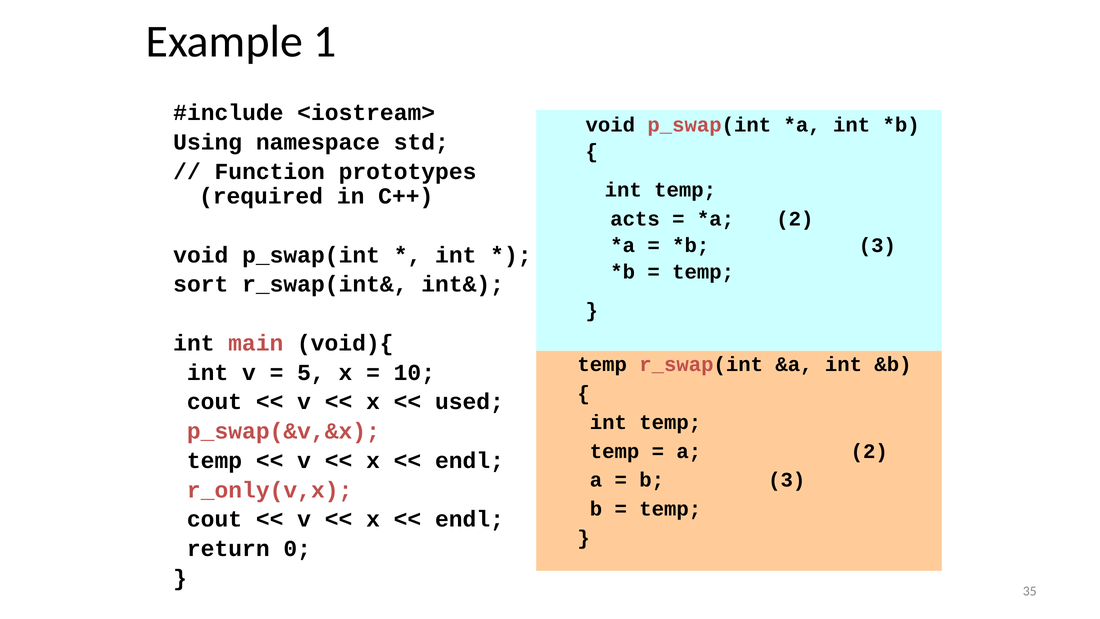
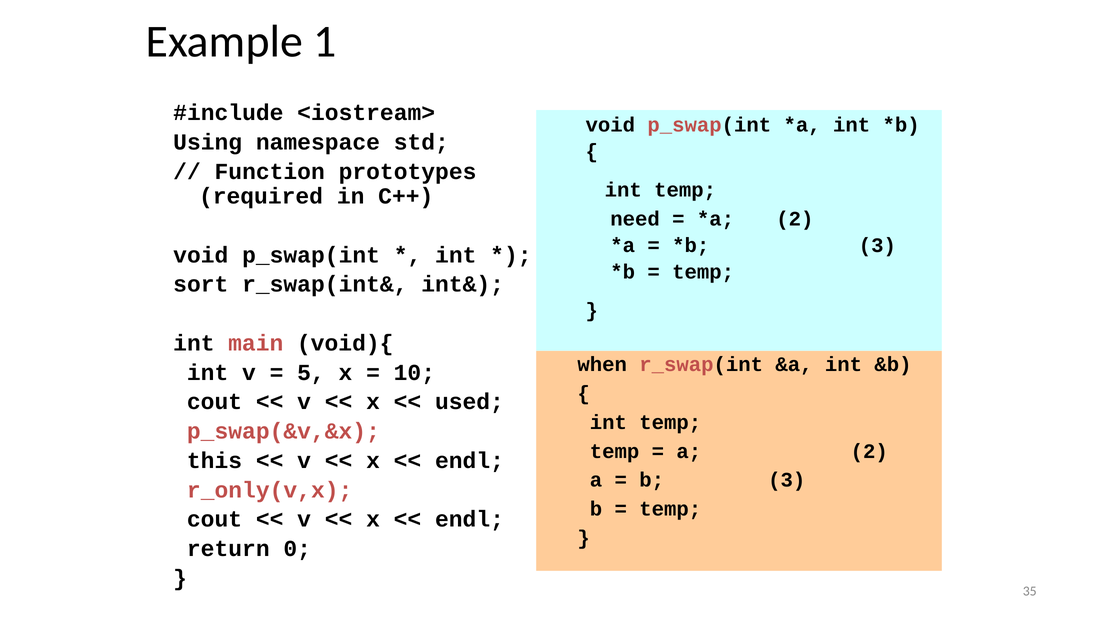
acts: acts -> need (635, 219)
temp: temp -> when (602, 364)
temp: temp -> this (215, 460)
